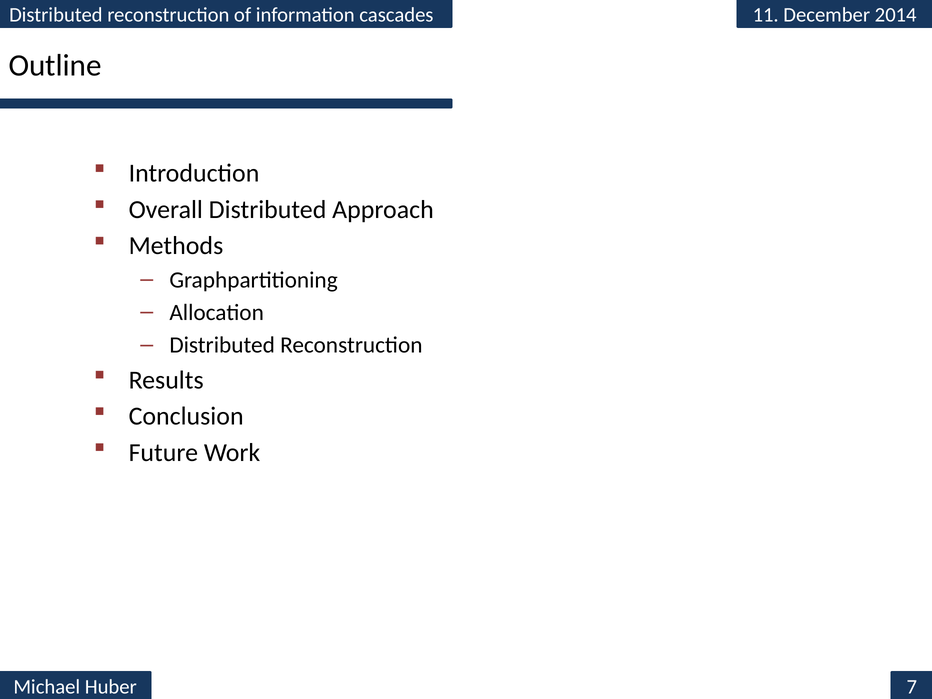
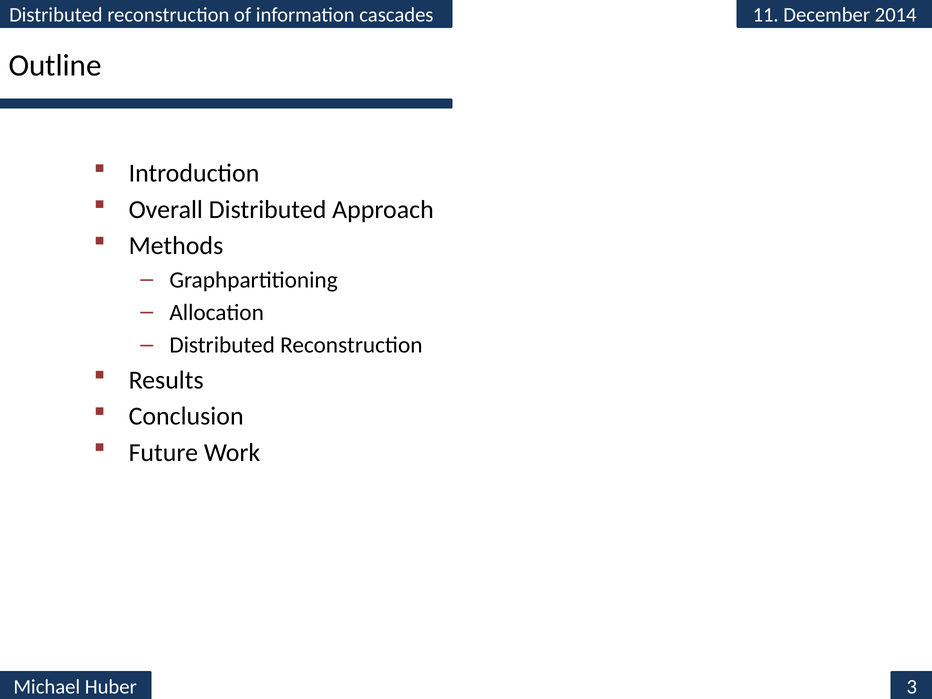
7: 7 -> 3 (912, 687)
